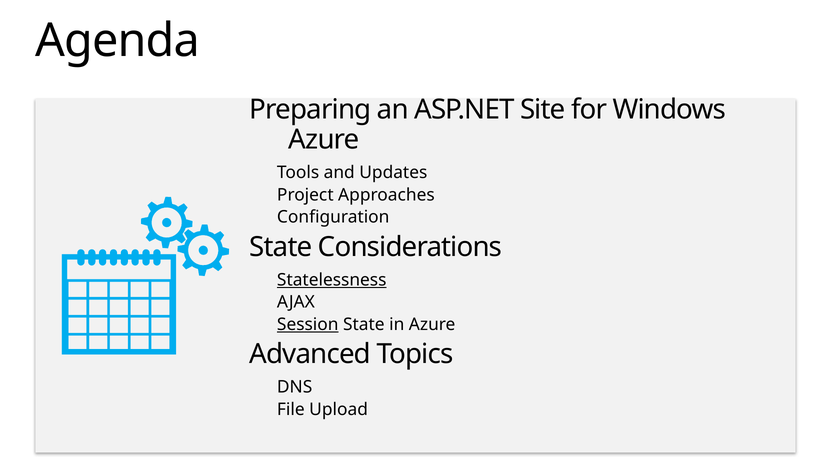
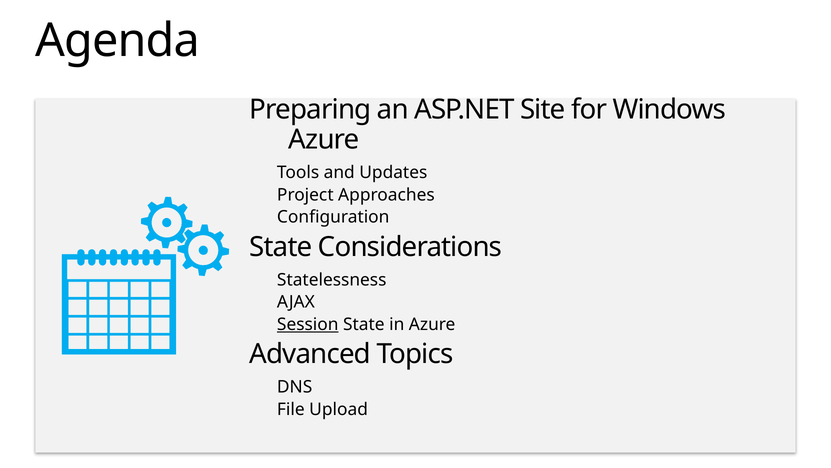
Statelessness underline: present -> none (332, 280)
